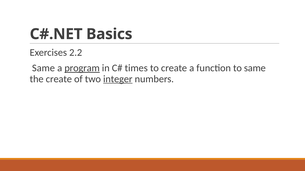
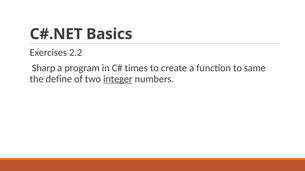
Same: Same -> Sharp (44, 68)
program underline: present -> none (82, 68)
the create: create -> define (59, 79)
